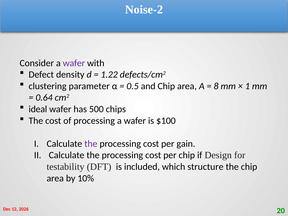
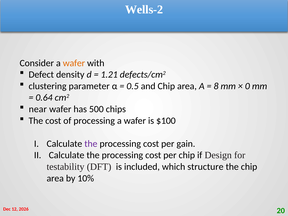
Noise-2: Noise-2 -> Wells-2 (144, 9)
wafer colour: purple -> orange (74, 63)
1.22: 1.22 -> 1.21 (109, 75)
1: 1 -> 0 (247, 86)
ideal: ideal -> near (38, 109)
